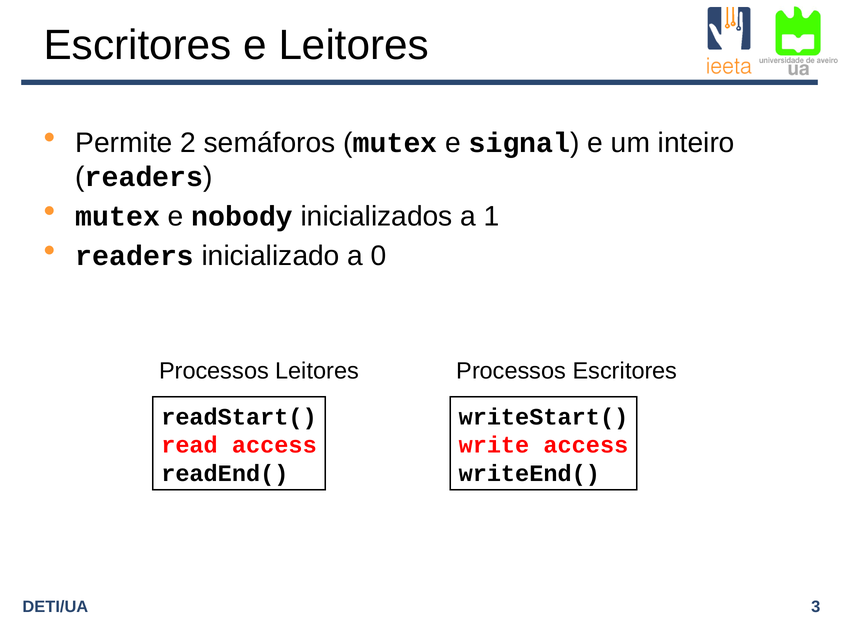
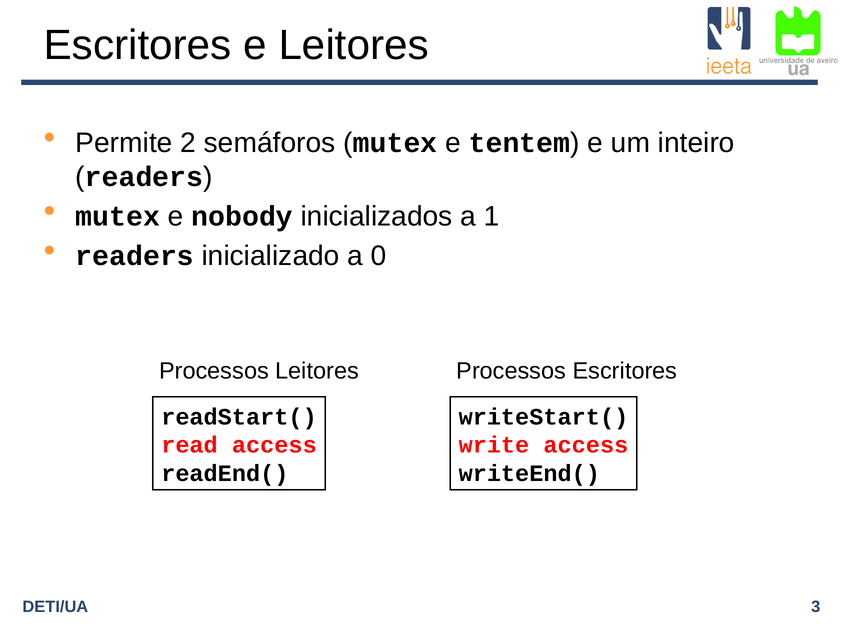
signal: signal -> tentem (519, 143)
